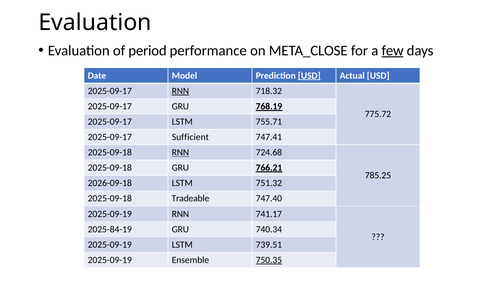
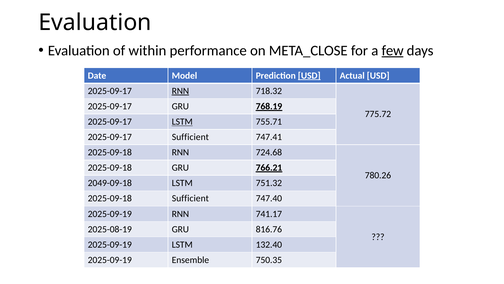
period: period -> within (147, 50)
LSTM underline: none -> present (182, 122)
RNN underline: present -> none (180, 152)
785.25: 785.25 -> 780.26 (378, 175)
2026-09-18: 2026-09-18 -> 2049-09-18 (110, 183)
2025-09-18 Tradeable: Tradeable -> Sufficient (190, 198)
2025-84-19: 2025-84-19 -> 2025-08-19 (110, 229)
740.34: 740.34 -> 816.76 (269, 229)
739.51: 739.51 -> 132.40 (269, 244)
750.35 underline: present -> none (269, 259)
